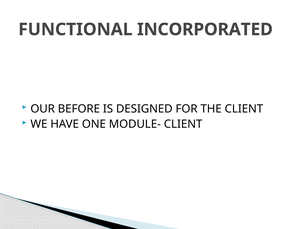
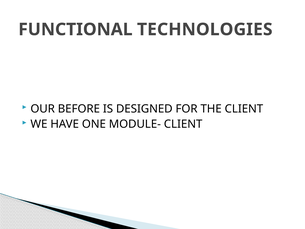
INCORPORATED: INCORPORATED -> TECHNOLOGIES (205, 29)
